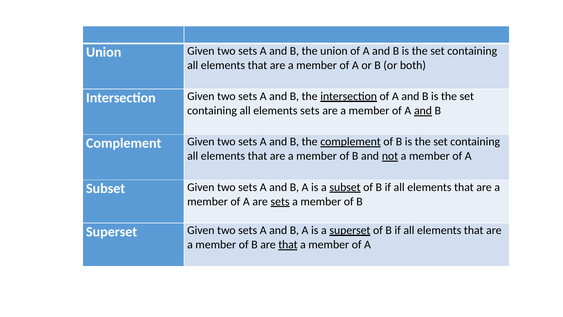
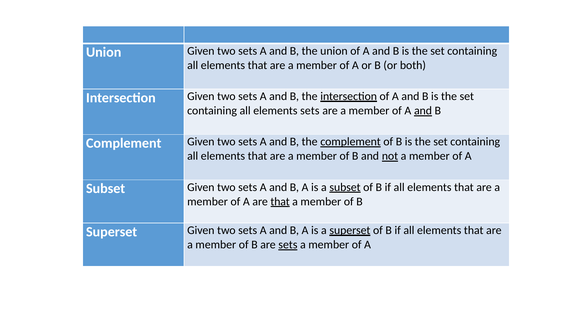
are sets: sets -> that (280, 201)
are that: that -> sets (288, 244)
